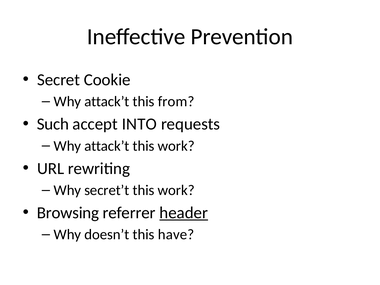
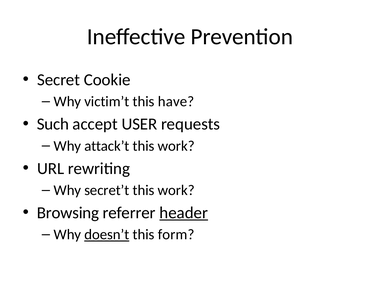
attack’t: attack’t -> victim’t (107, 102)
from: from -> have (176, 102)
INTO: INTO -> USER (139, 124)
doesn’t underline: none -> present (107, 235)
have: have -> form (176, 235)
